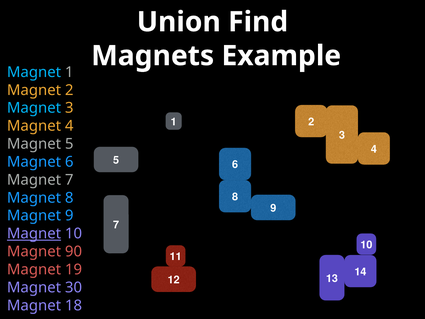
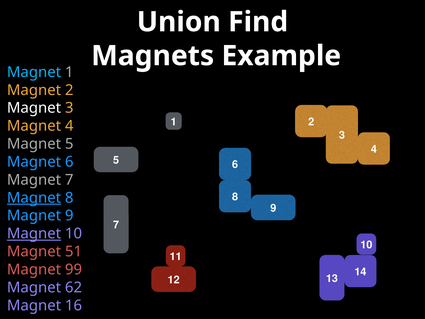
Magnet colour: light blue -> white (34, 108)
Magnet underline: none -> present (34, 198)
90: 90 -> 51 (74, 251)
19: 19 -> 99 (74, 269)
30: 30 -> 62 (74, 287)
18: 18 -> 16 (74, 305)
